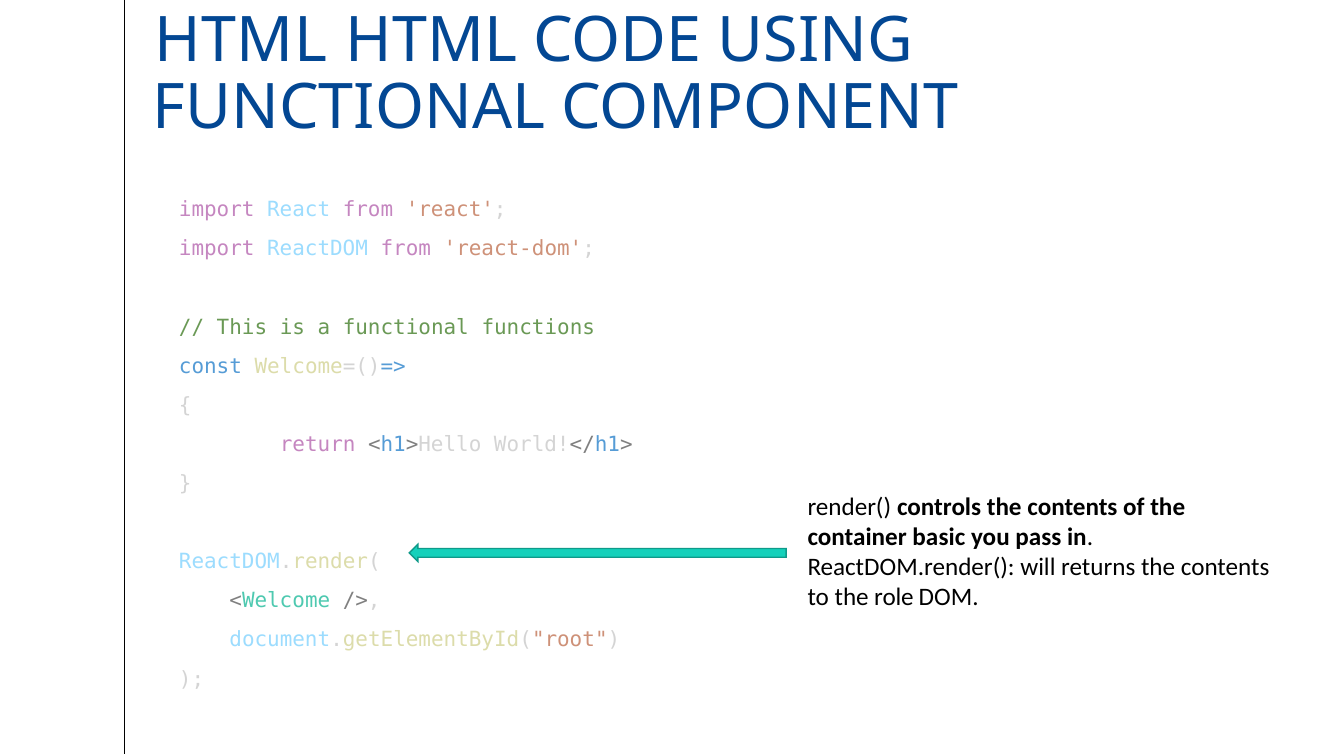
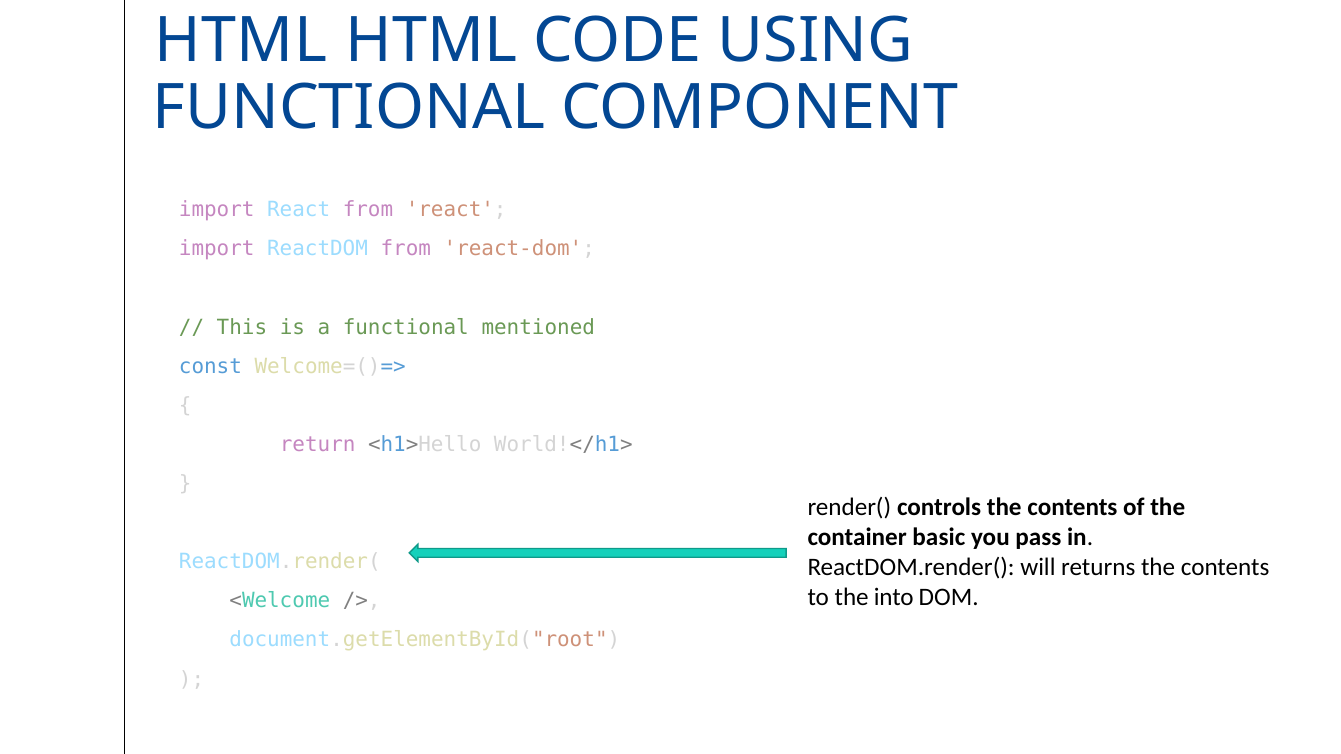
functions: functions -> mentioned (538, 327)
role: role -> into (894, 598)
